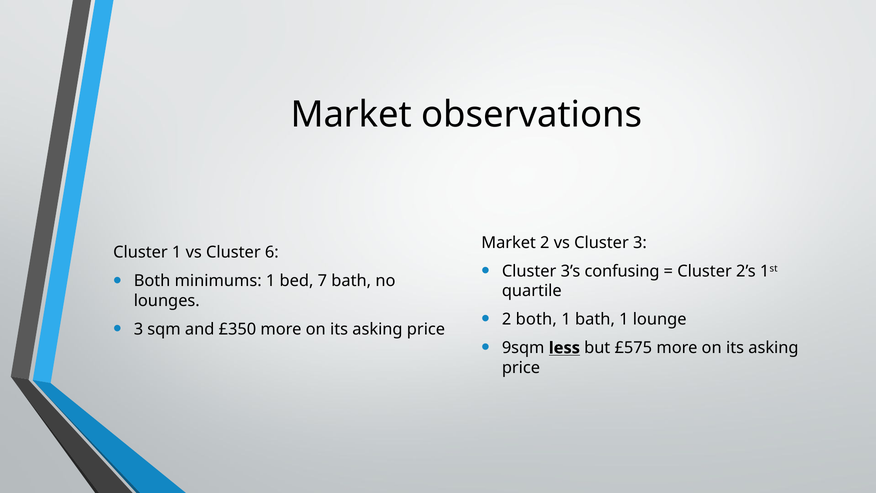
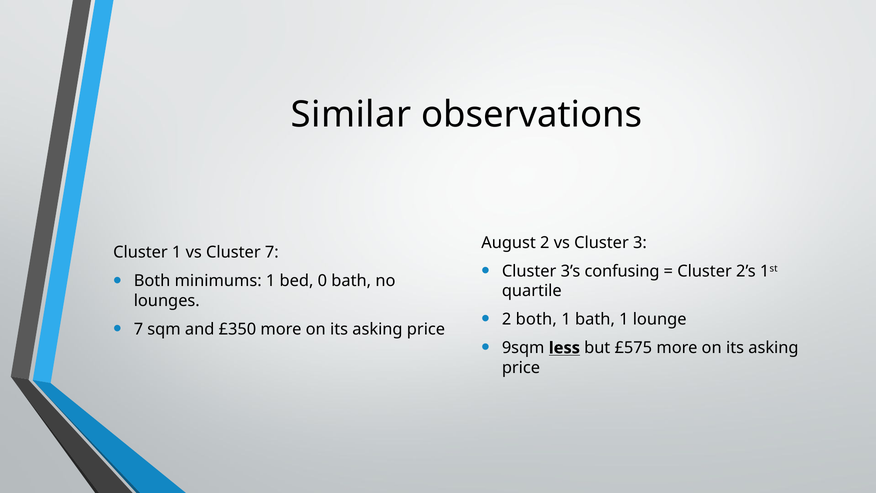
Market: Market -> Similar (351, 115)
Market: Market -> August (509, 243)
Cluster 6: 6 -> 7 (272, 252)
7: 7 -> 0 (322, 281)
3: 3 -> 7 (138, 329)
